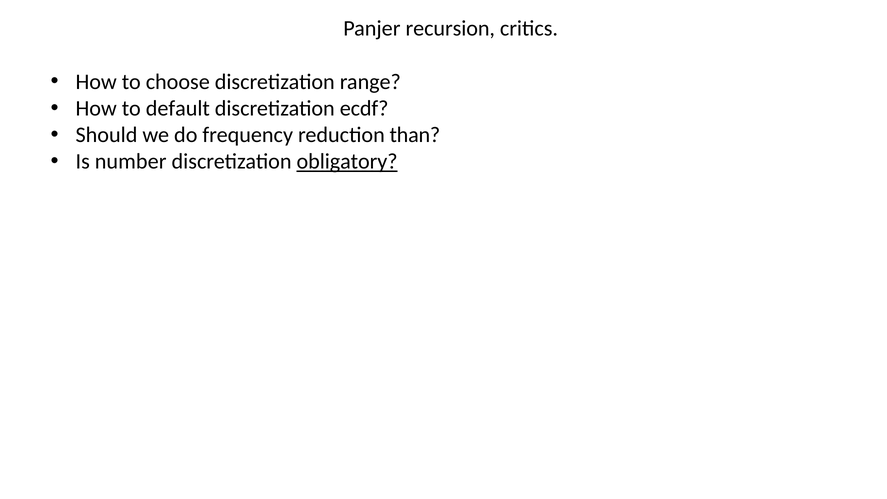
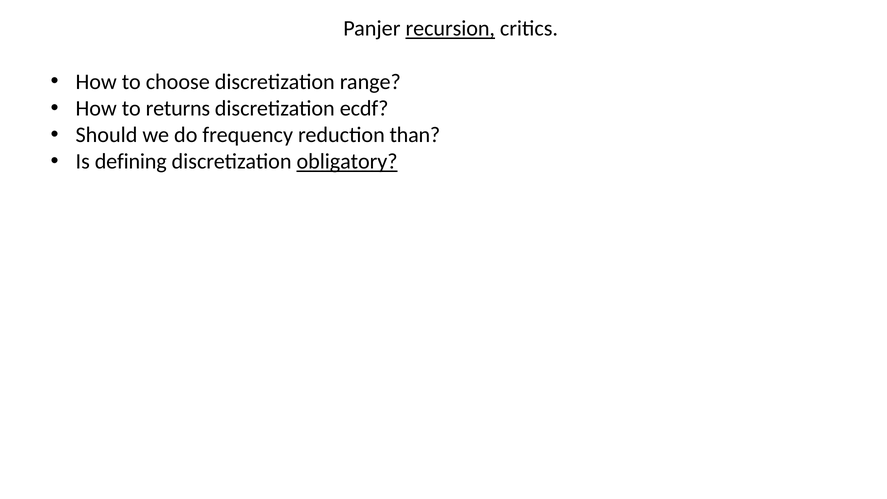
recursion underline: none -> present (450, 29)
default: default -> returns (178, 108)
number: number -> defining (131, 162)
